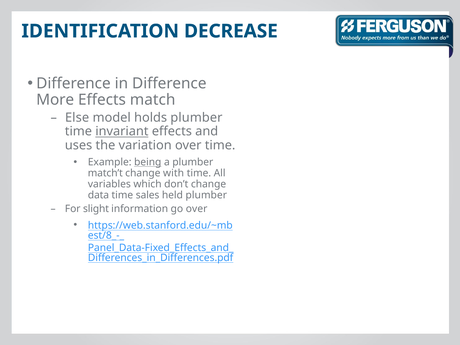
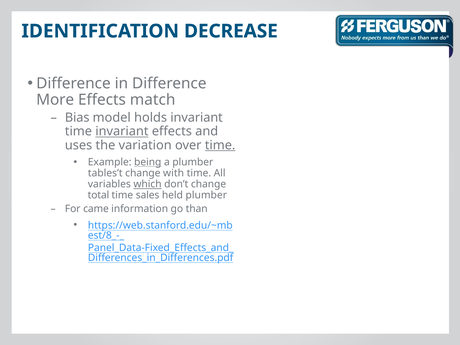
Else: Else -> Bias (77, 118)
holds plumber: plumber -> invariant (197, 118)
time underline: none -> present (220, 145)
match’t: match’t -> tables’t (105, 173)
which underline: none -> present (148, 184)
data: data -> total (98, 195)
slight: slight -> came (96, 209)
go over: over -> than (197, 209)
